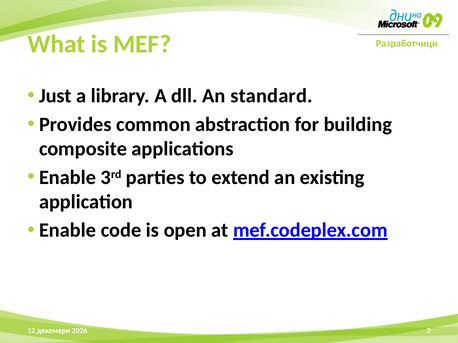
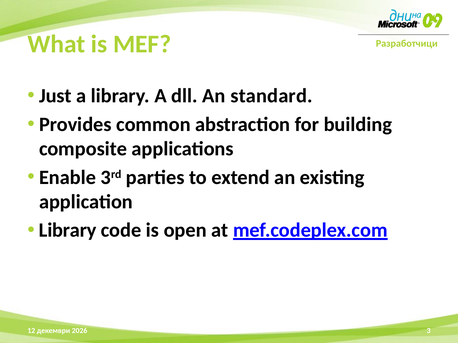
Enable: Enable -> Library (68, 231)
